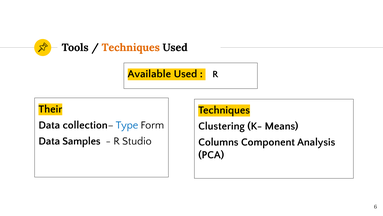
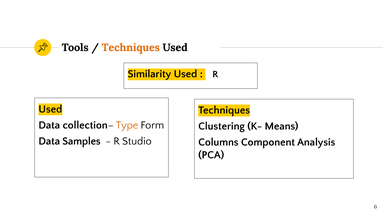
Available: Available -> Similarity (149, 74)
Their: Their -> Used (50, 109)
Type colour: blue -> orange (127, 125)
